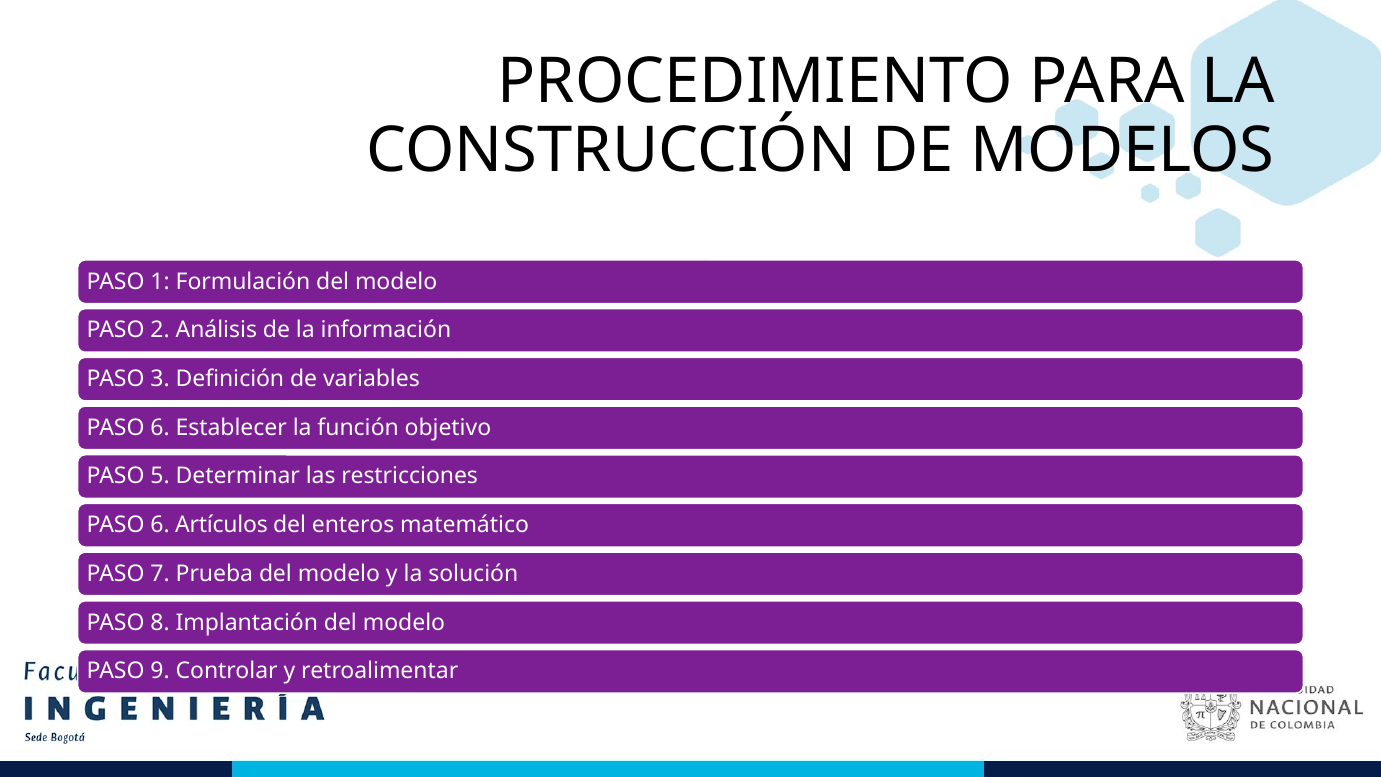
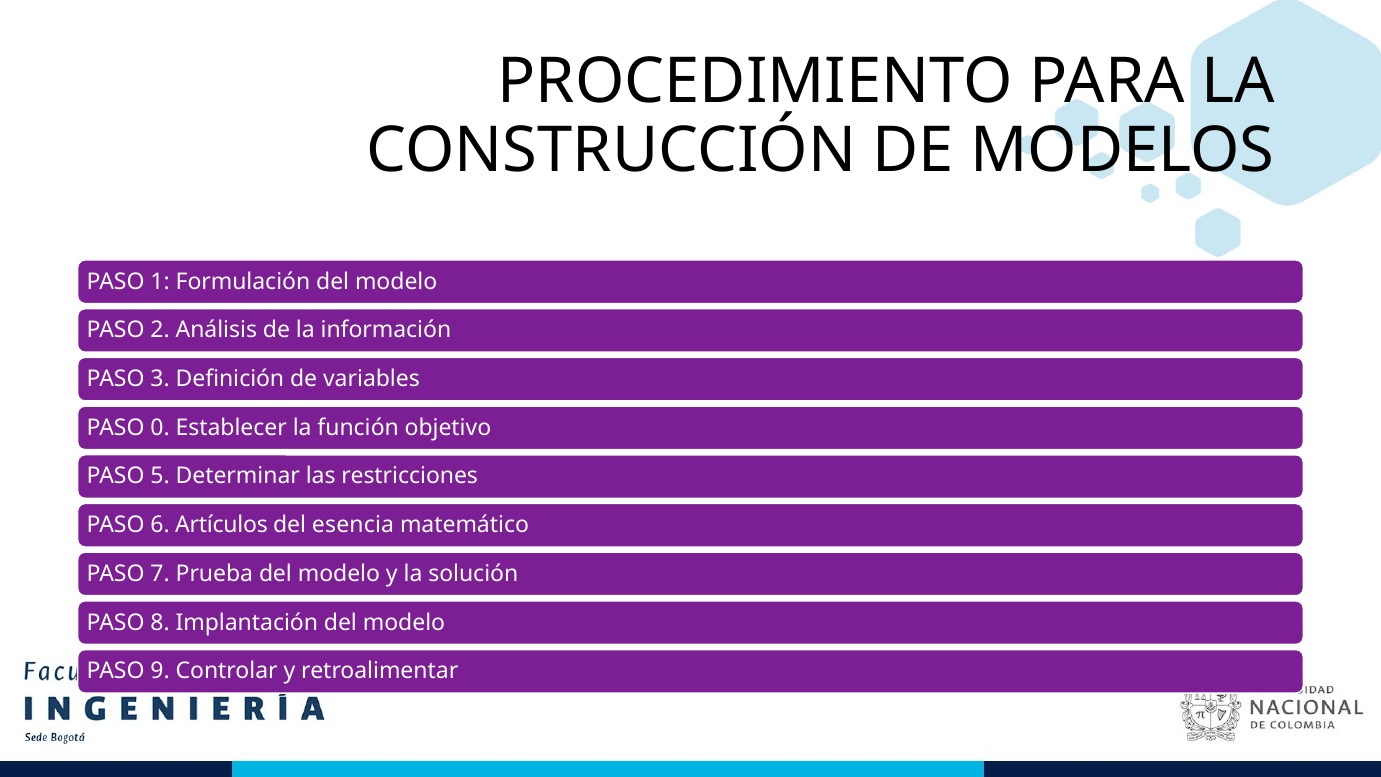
6: 6 -> 0 (160, 428)
enteros: enteros -> esencia (353, 525)
